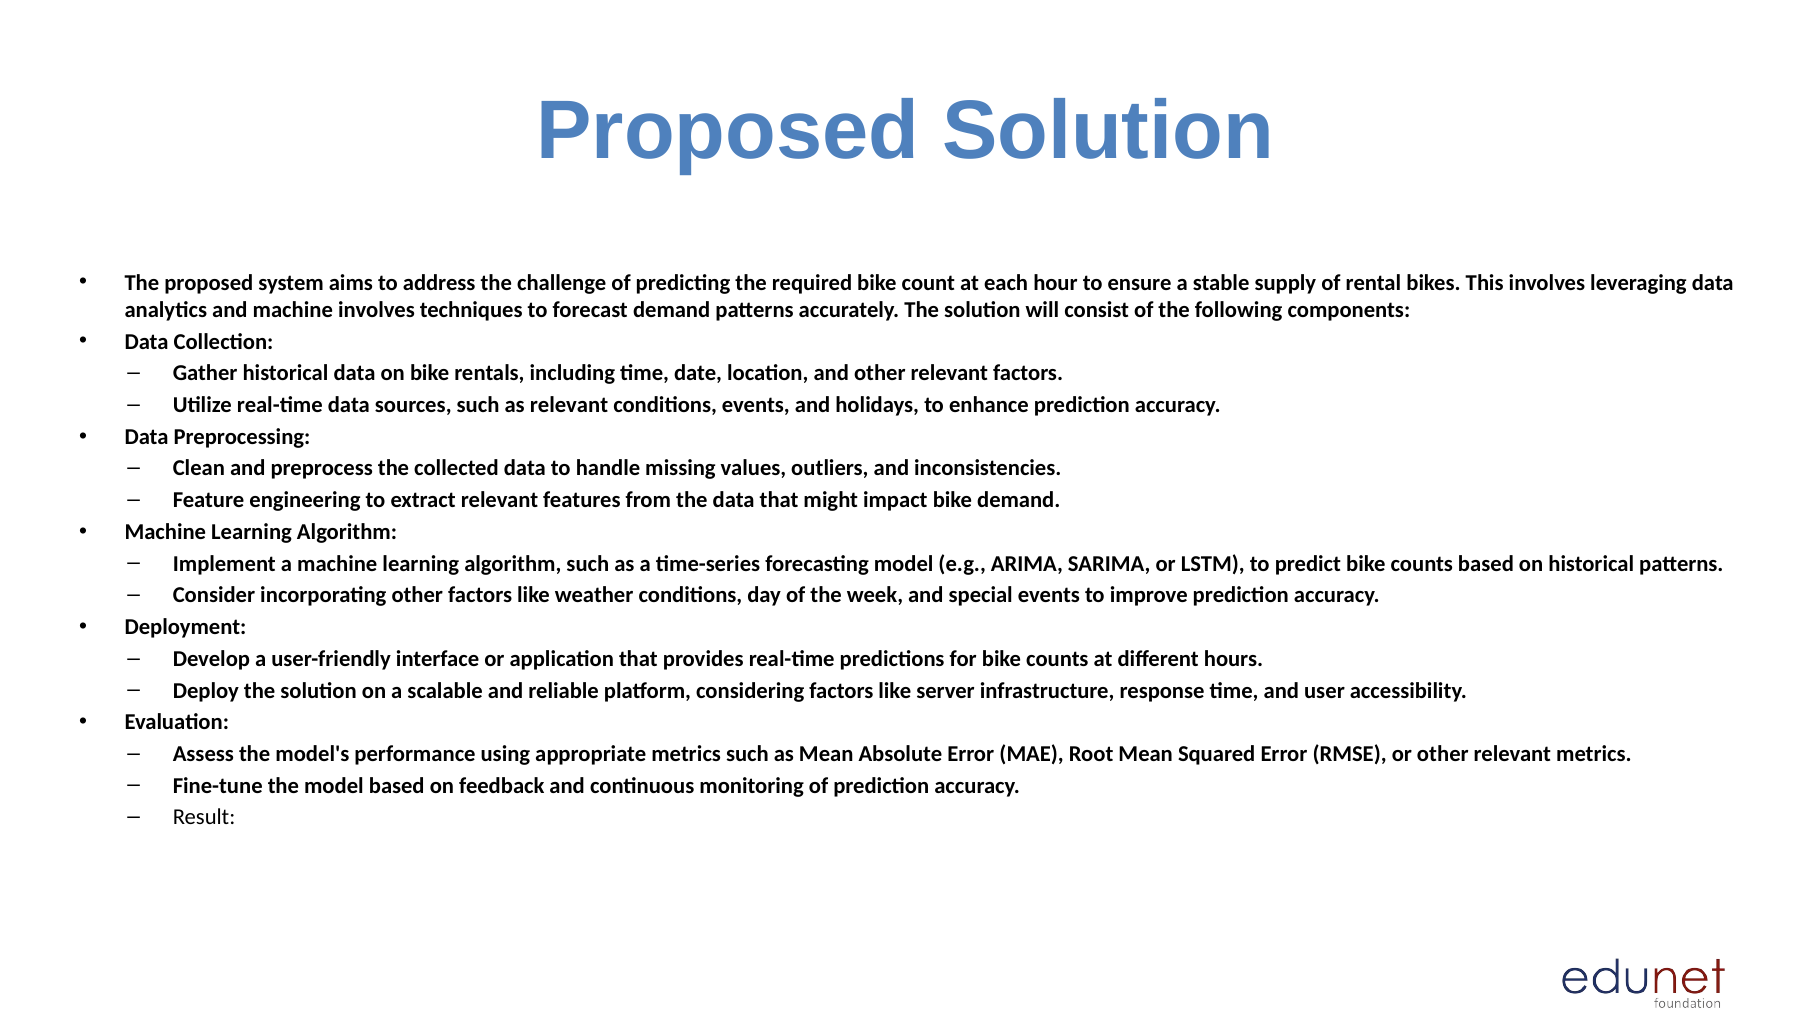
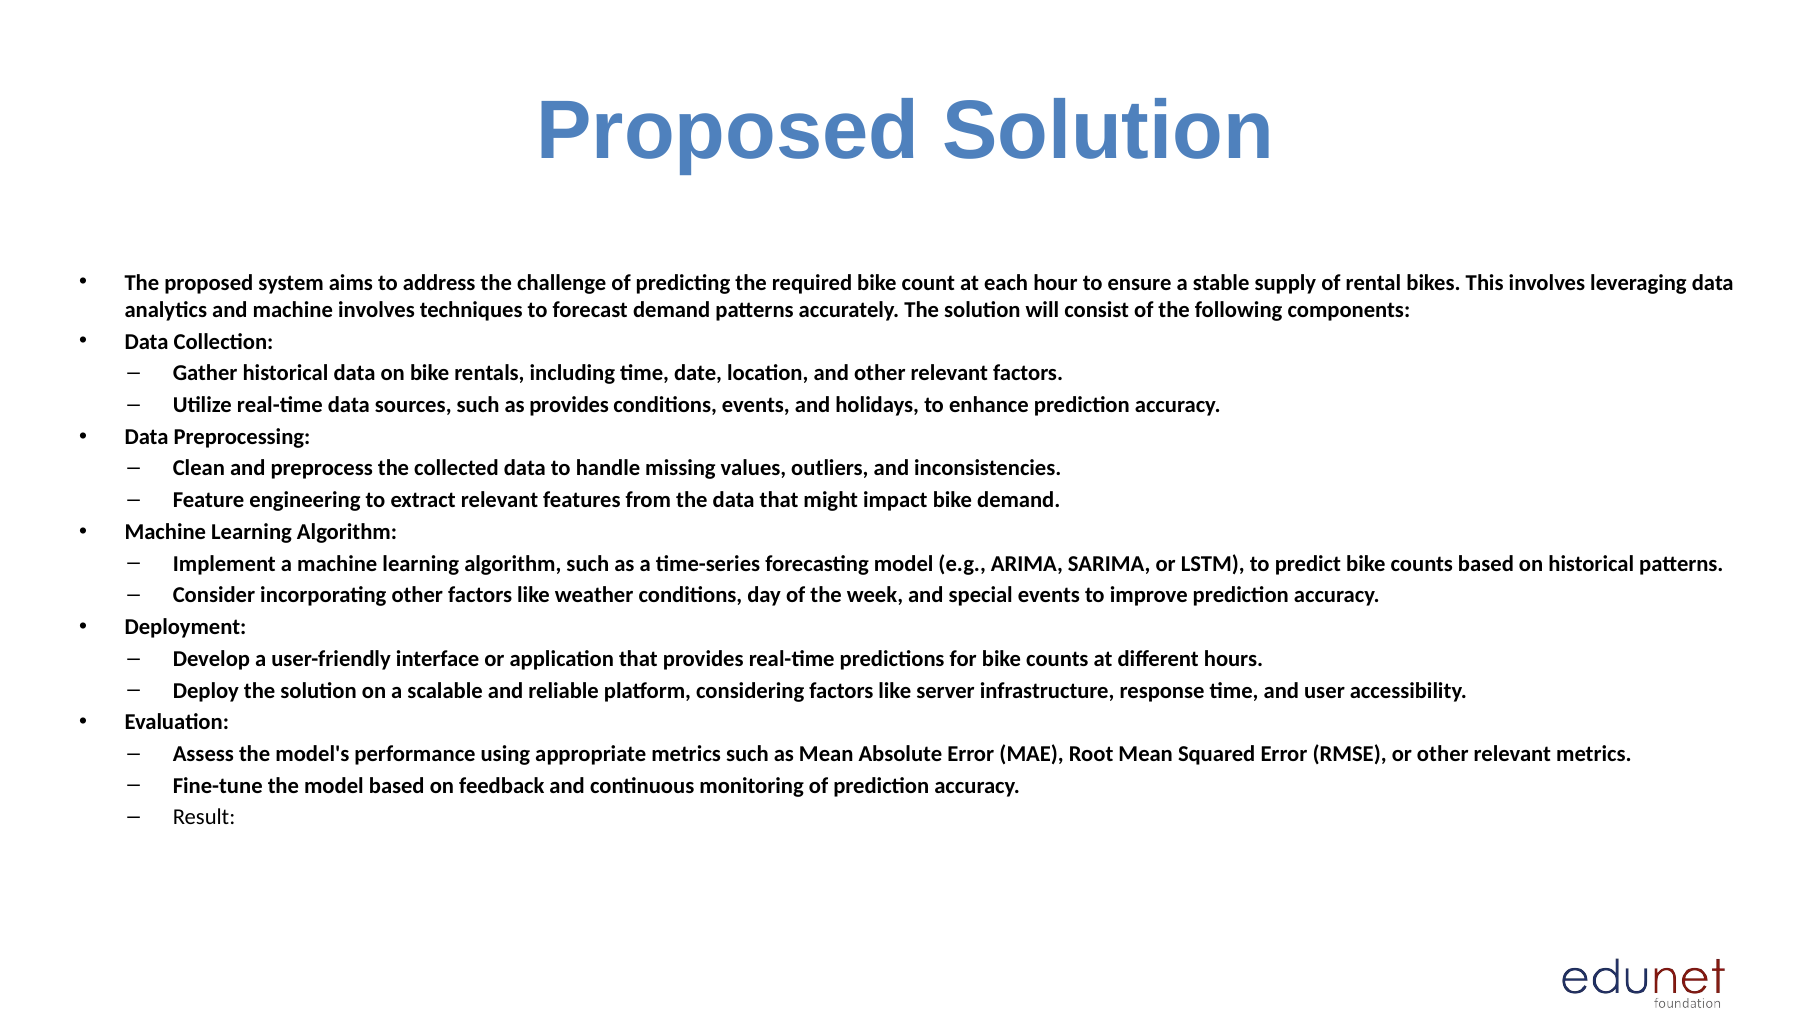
as relevant: relevant -> provides (569, 405)
